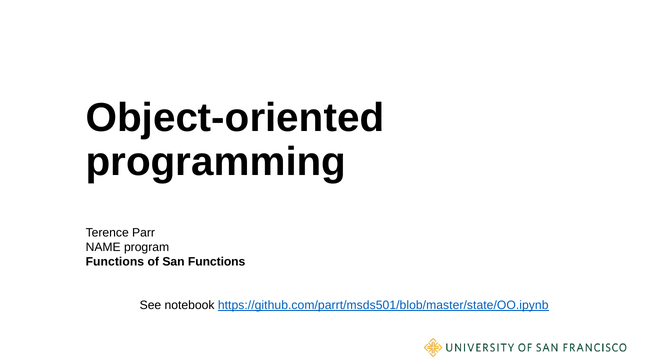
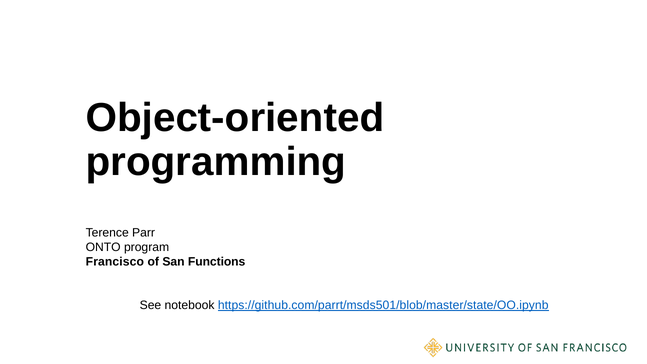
NAME: NAME -> ONTO (103, 247)
Functions: Functions -> Francisco (115, 262)
